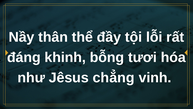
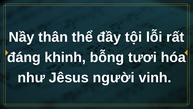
chẳng: chẳng -> người (114, 77)
